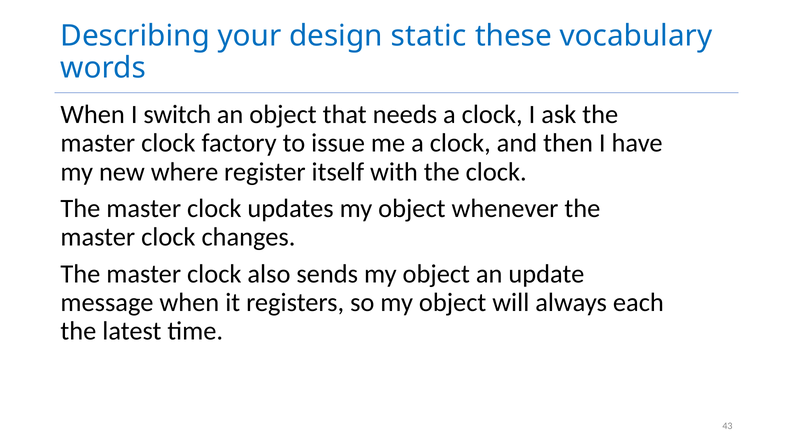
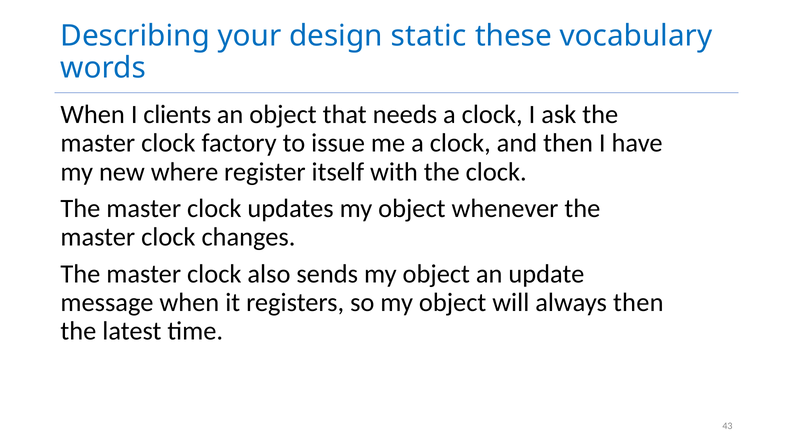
switch: switch -> clients (177, 115)
always each: each -> then (638, 303)
